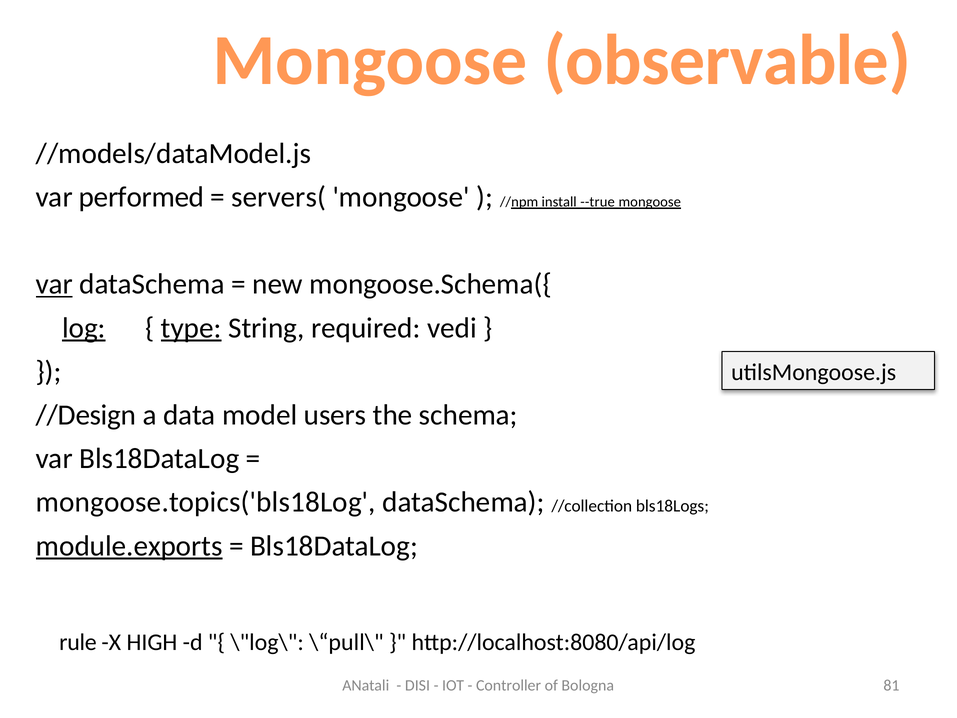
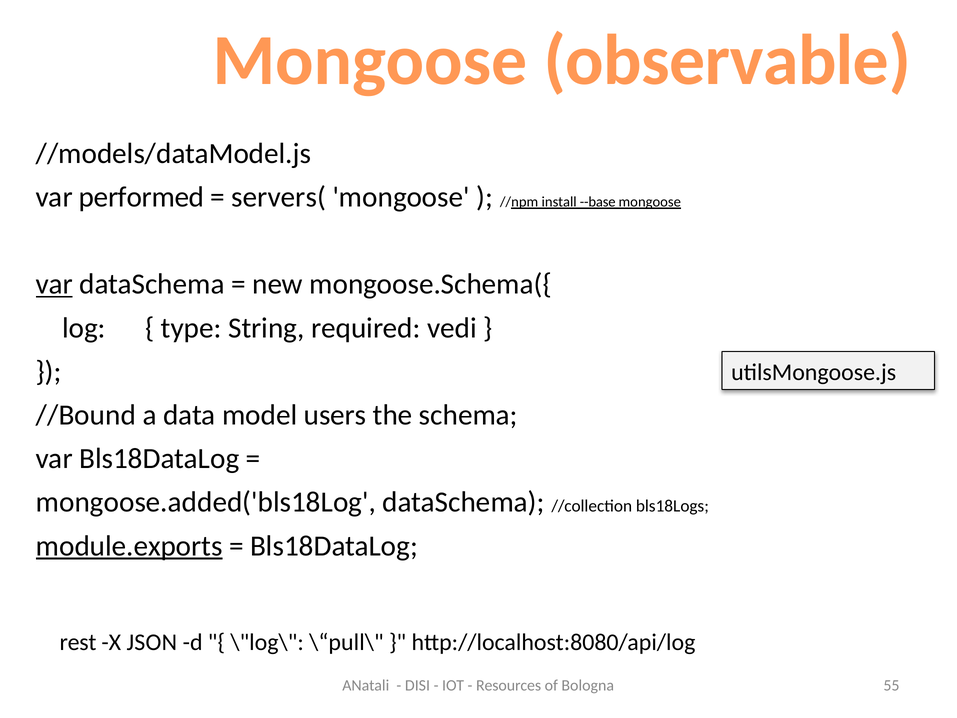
--true: --true -> --base (598, 202)
log underline: present -> none (84, 328)
type underline: present -> none (191, 328)
//Design: //Design -> //Bound (86, 415)
mongoose.topics('bls18Log: mongoose.topics('bls18Log -> mongoose.added('bls18Log (206, 502)
rule: rule -> rest (78, 642)
HIGH: HIGH -> JSON (152, 642)
Controller: Controller -> Resources (509, 685)
81: 81 -> 55 (891, 685)
